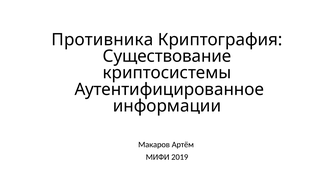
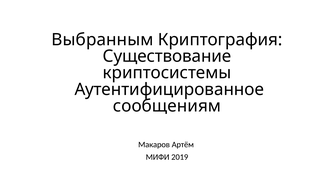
Противника: Противника -> Выбранным (102, 40)
информации: информации -> сообщениям (167, 106)
